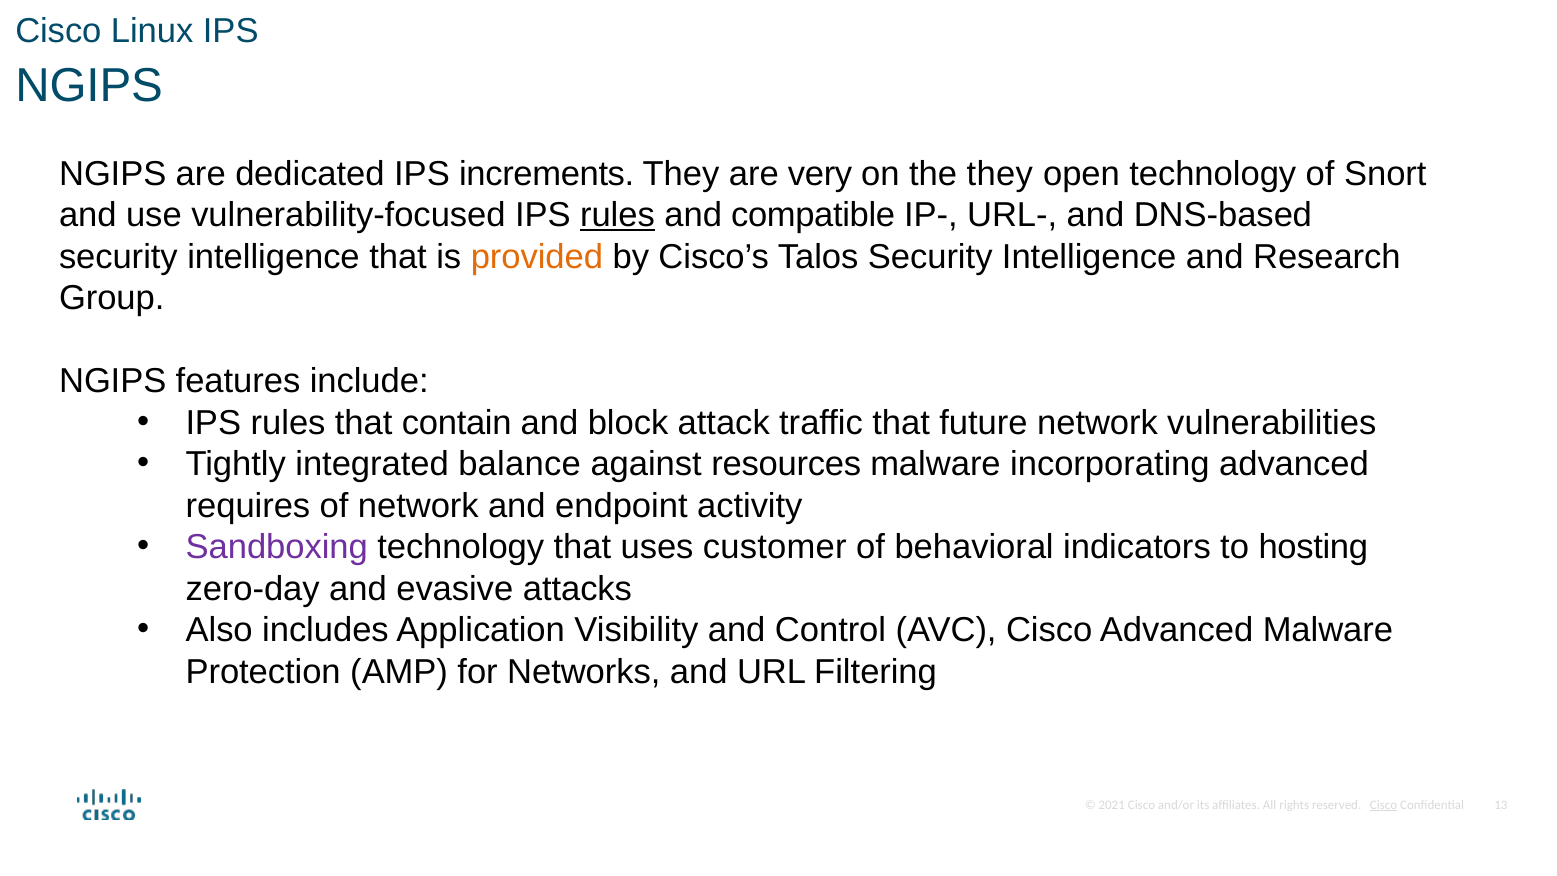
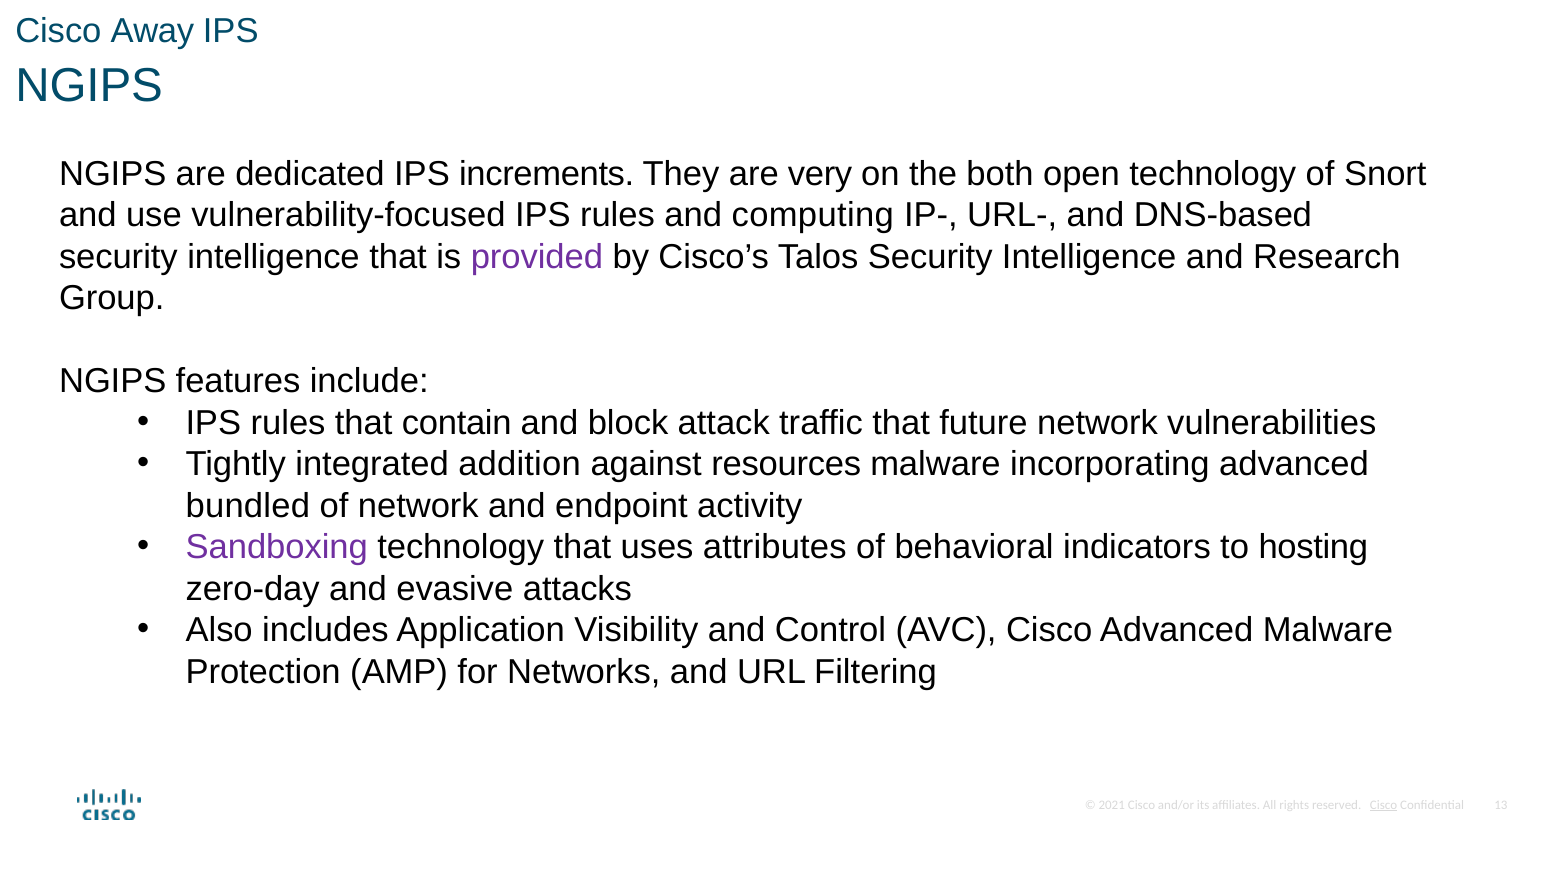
Linux: Linux -> Away (152, 31)
the they: they -> both (1000, 174)
rules underline: present -> none (617, 215)
compatible: compatible -> computing (813, 215)
provided colour: orange -> purple (537, 257)
balance: balance -> addition (520, 464)
requires: requires -> bundled (248, 506)
customer: customer -> attributes (775, 547)
